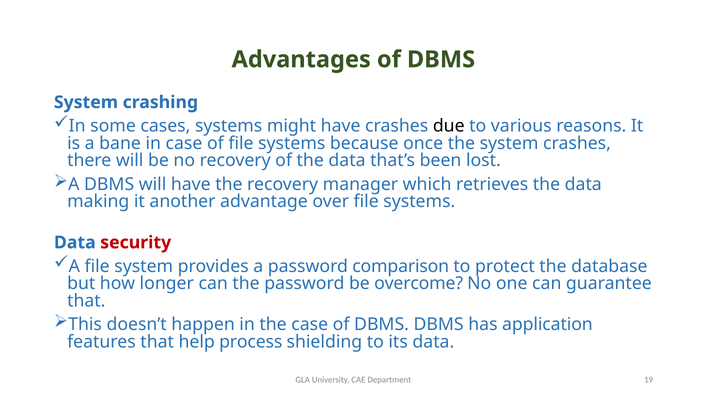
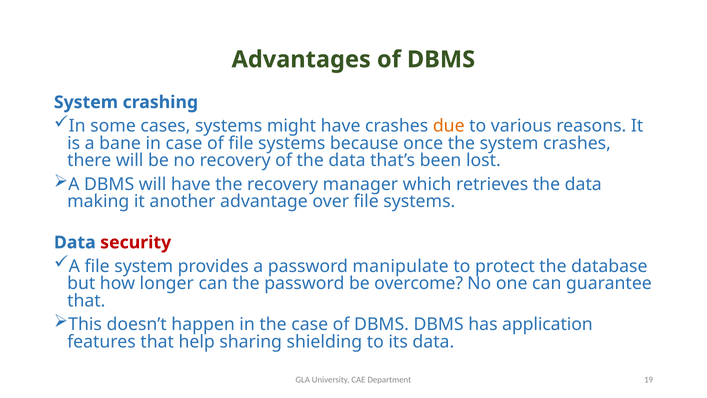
due colour: black -> orange (449, 126)
comparison: comparison -> manipulate (401, 266)
process: process -> sharing (251, 341)
